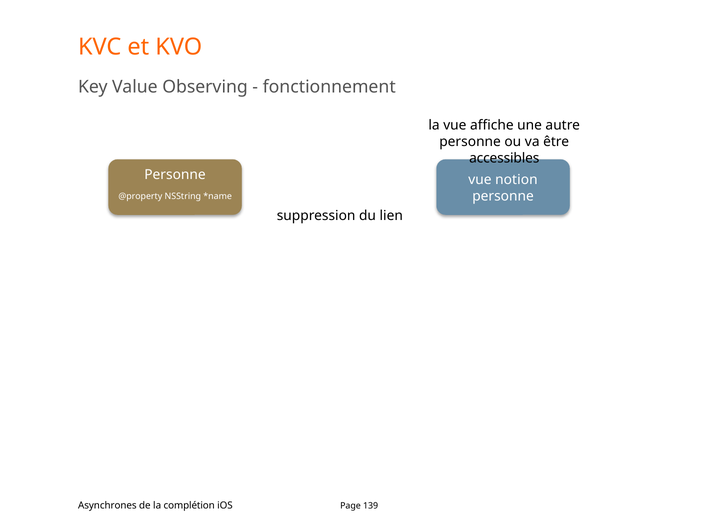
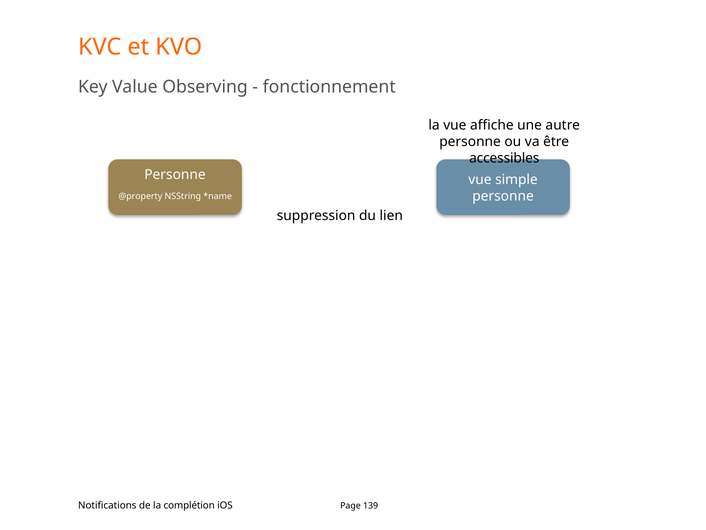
notion: notion -> simple (516, 180)
Asynchrones: Asynchrones -> Notifications (107, 505)
